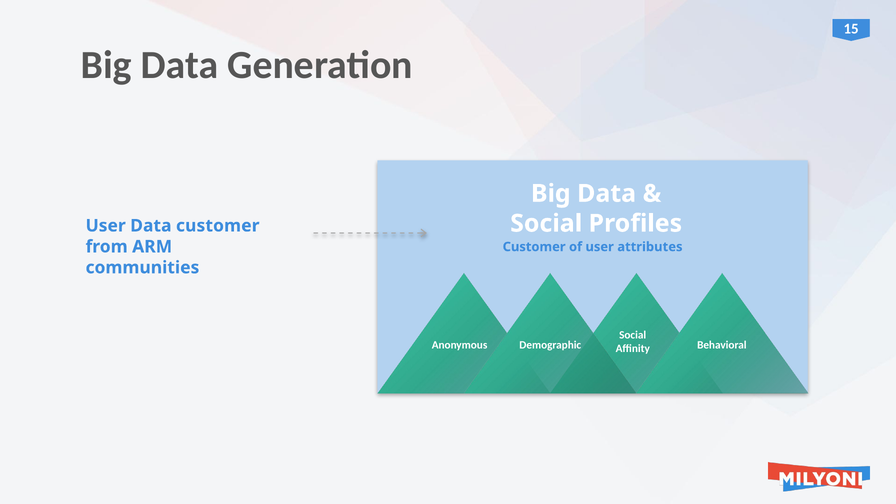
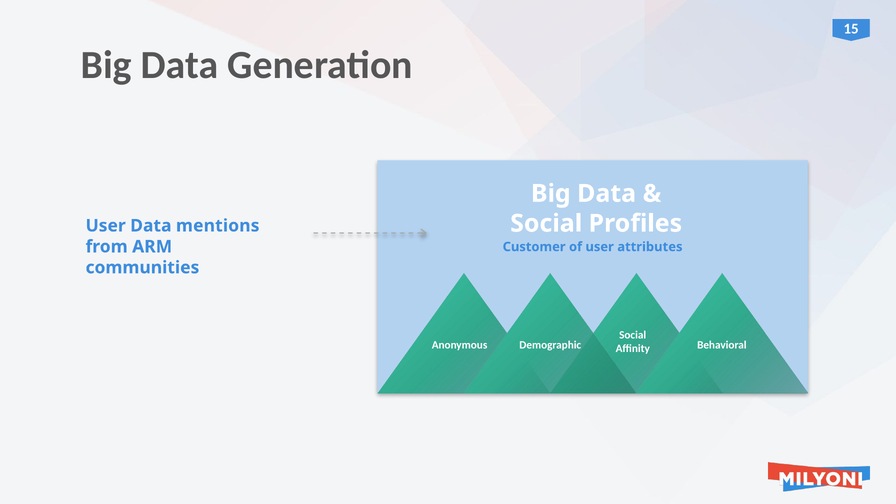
Data customer: customer -> mentions (218, 226)
